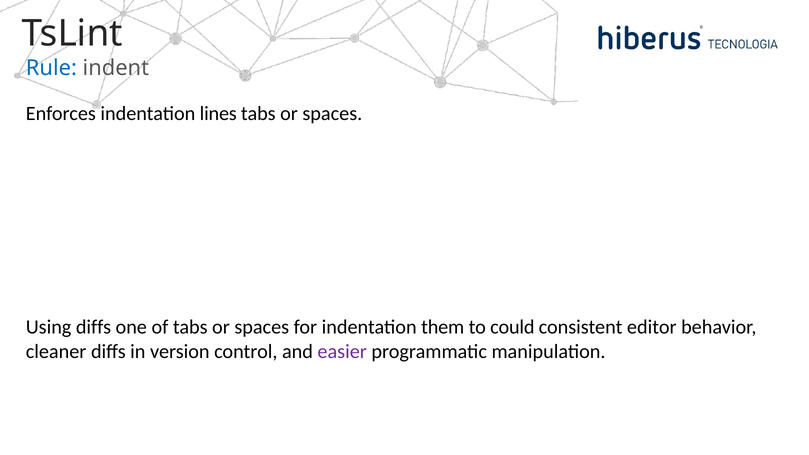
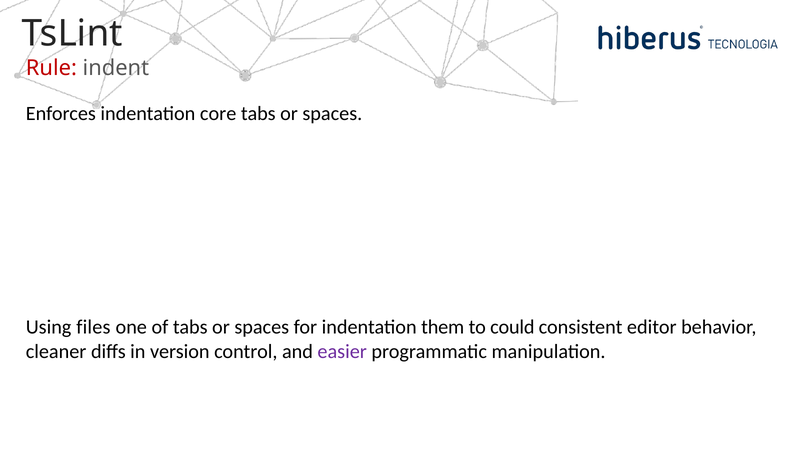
Rule colour: blue -> red (51, 68)
lines: lines -> core (218, 114)
Using diffs: diffs -> files (93, 327)
